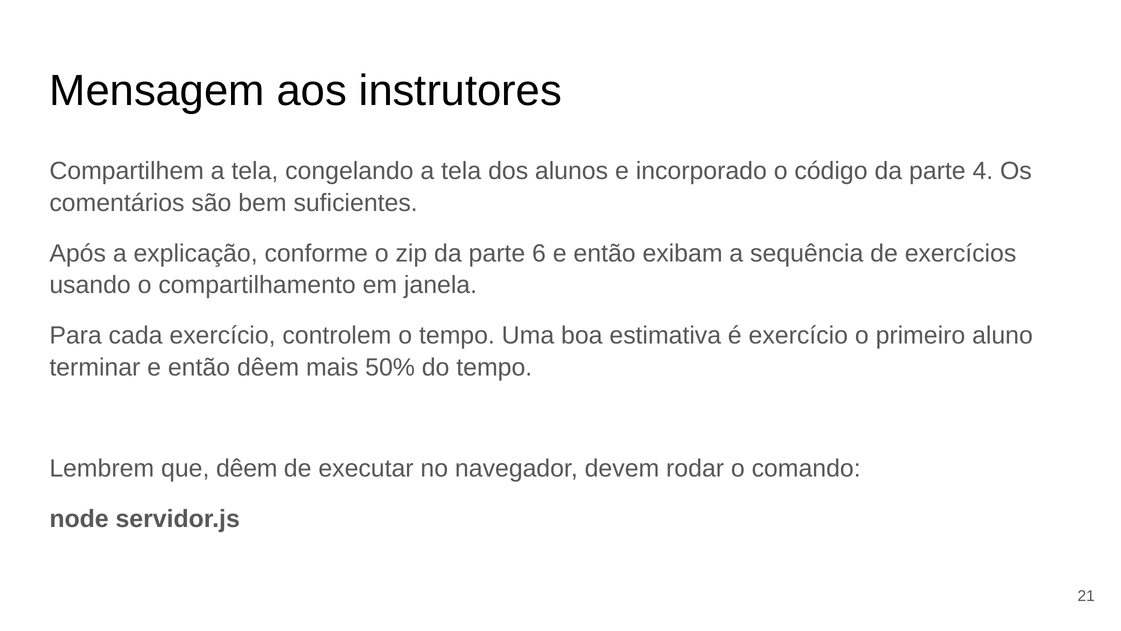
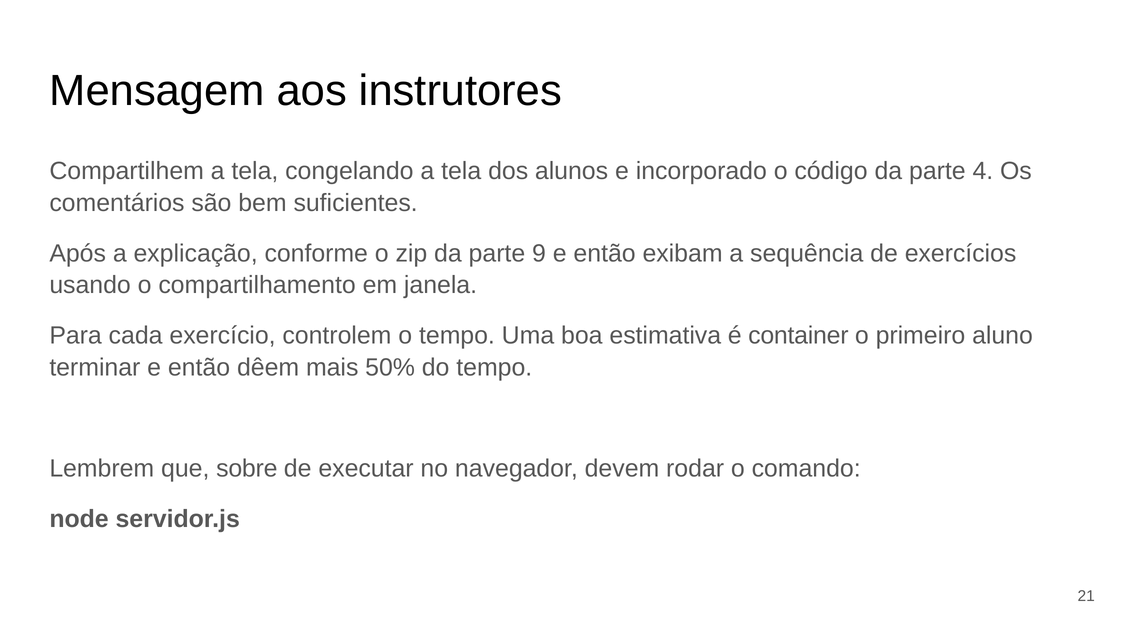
6: 6 -> 9 (539, 253)
é exercício: exercício -> container (798, 335)
que dêem: dêem -> sobre (247, 468)
